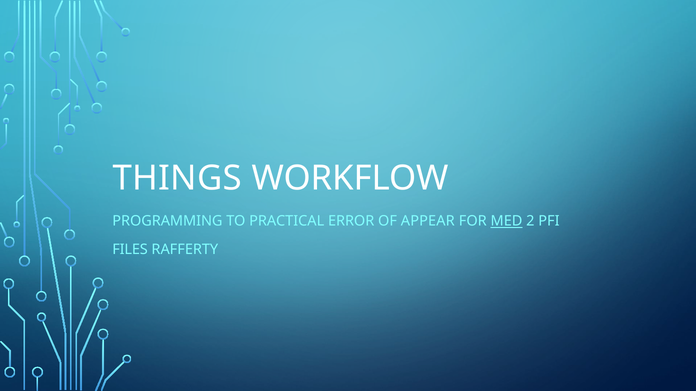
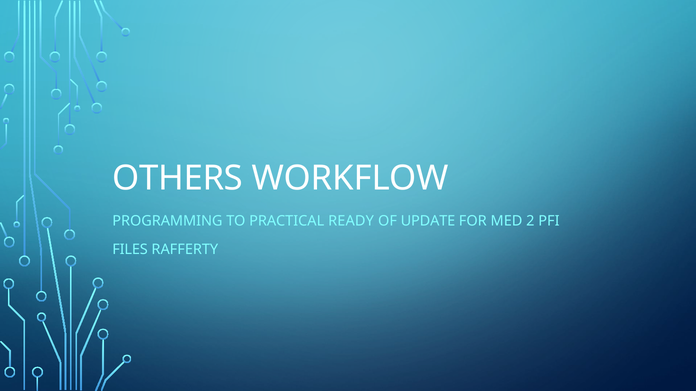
THINGS: THINGS -> OTHERS (178, 179)
ERROR: ERROR -> READY (351, 221)
APPEAR: APPEAR -> UPDATE (428, 221)
MED underline: present -> none (507, 221)
